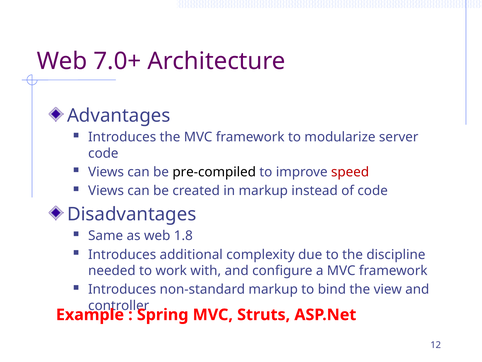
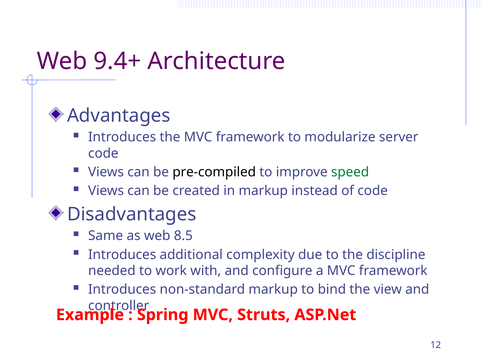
7.0+: 7.0+ -> 9.4+ (117, 61)
speed colour: red -> green (350, 172)
1.8: 1.8 -> 8.5 (183, 236)
